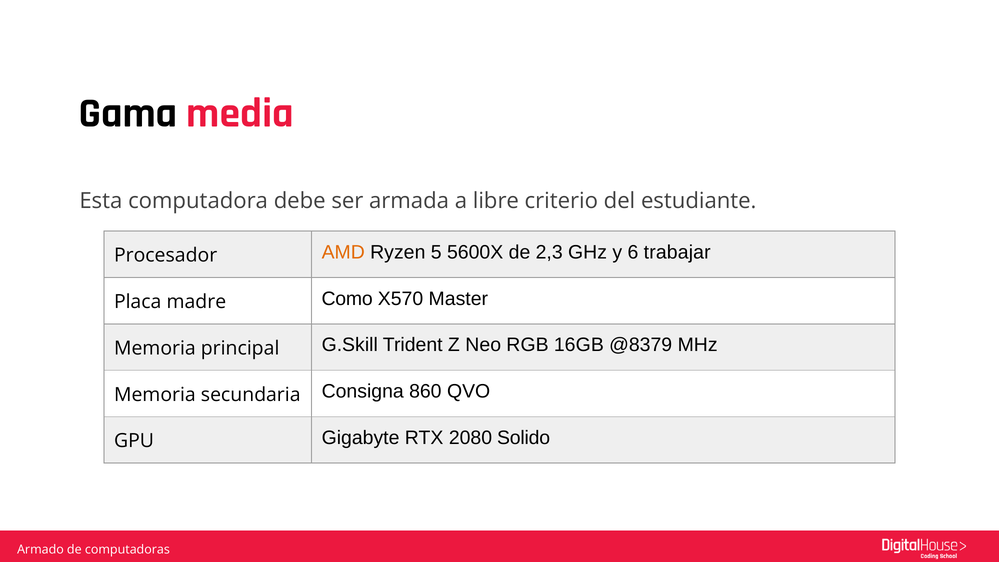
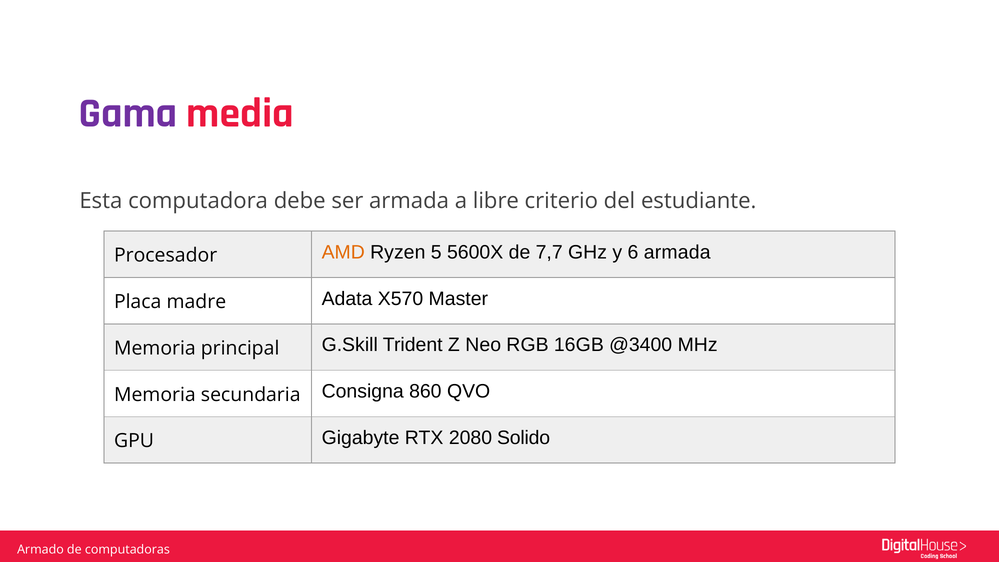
Gama colour: black -> purple (128, 113)
2,3: 2,3 -> 7,7 (549, 252)
6 trabajar: trabajar -> armada (677, 252)
Como: Como -> Adata (347, 299)
@8379: @8379 -> @3400 (641, 345)
